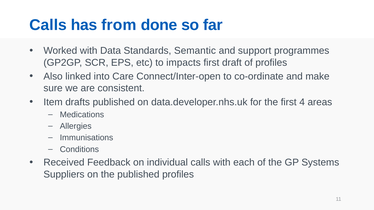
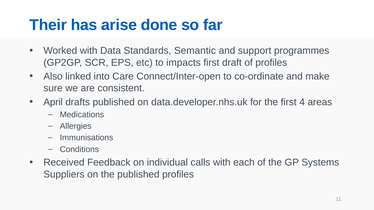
Calls: Calls -> Their (48, 25)
from: from -> arise (119, 25)
Item: Item -> April (53, 102)
